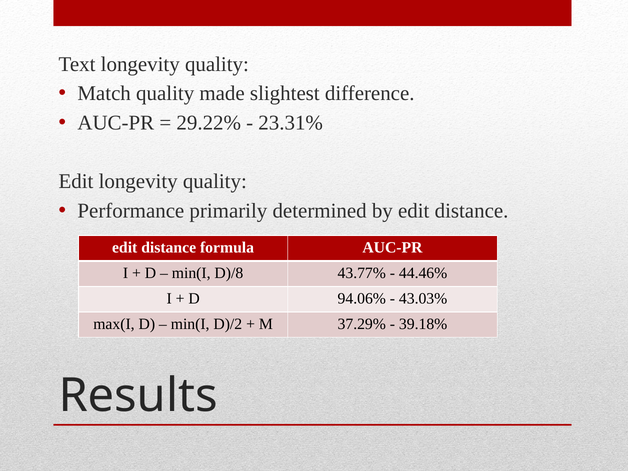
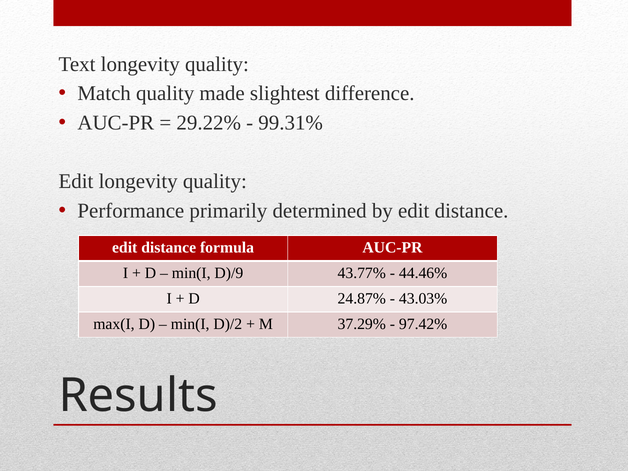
23.31%: 23.31% -> 99.31% (291, 123)
D)/8: D)/8 -> D)/9 (229, 273)
94.06%: 94.06% -> 24.87% (362, 298)
39.18%: 39.18% -> 97.42% (423, 324)
